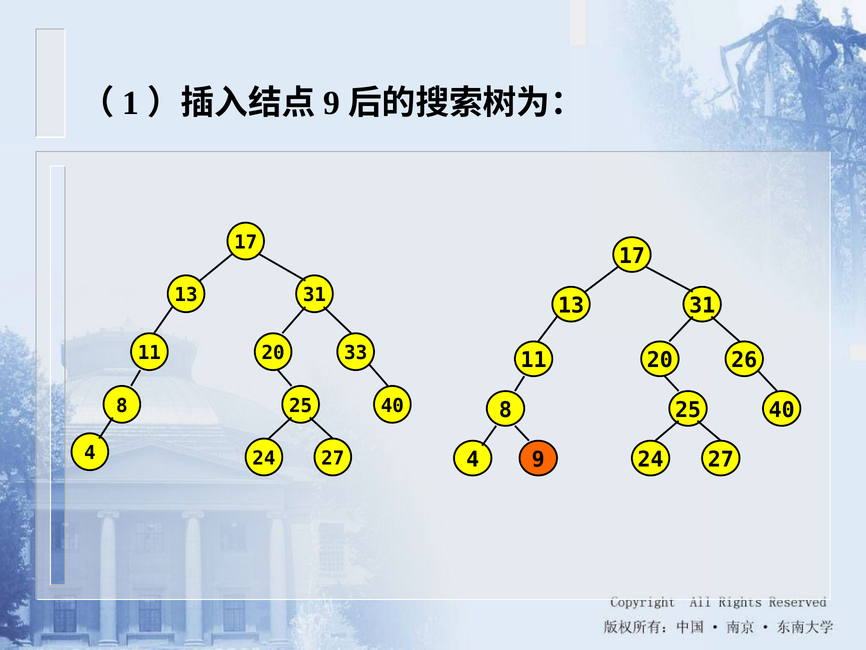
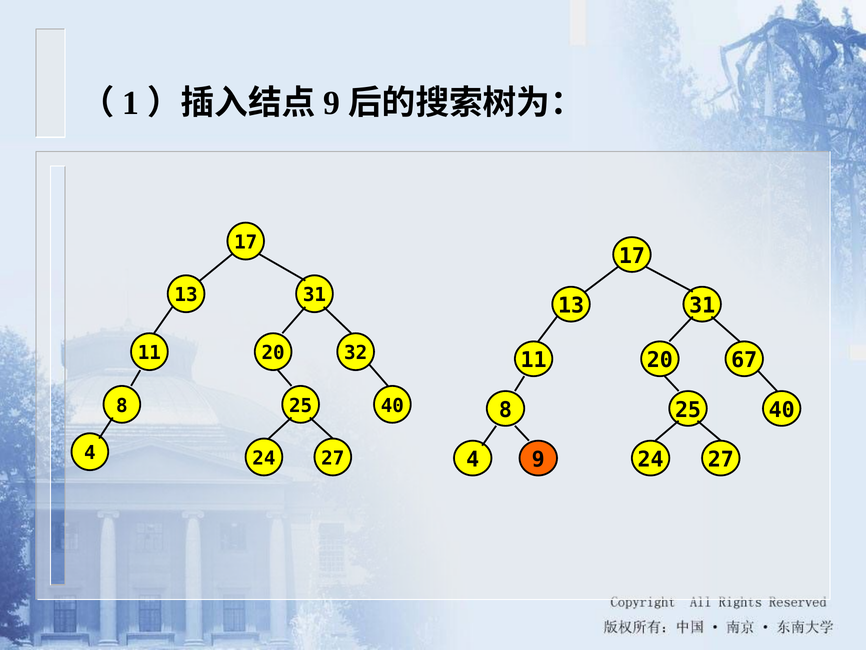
33: 33 -> 32 (356, 353)
26: 26 -> 67 (744, 360)
